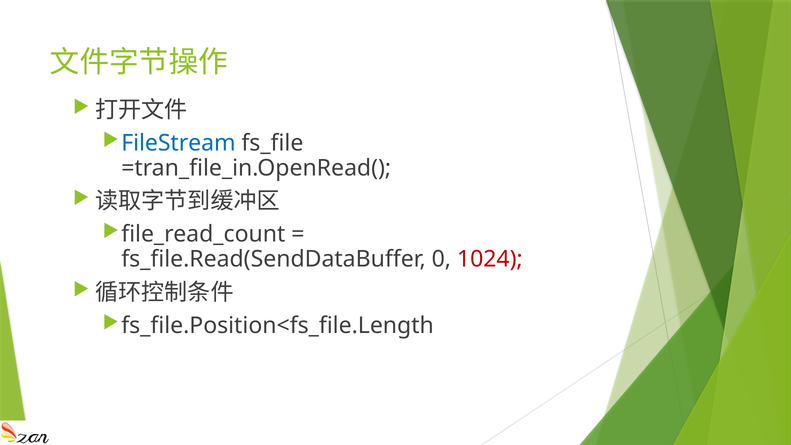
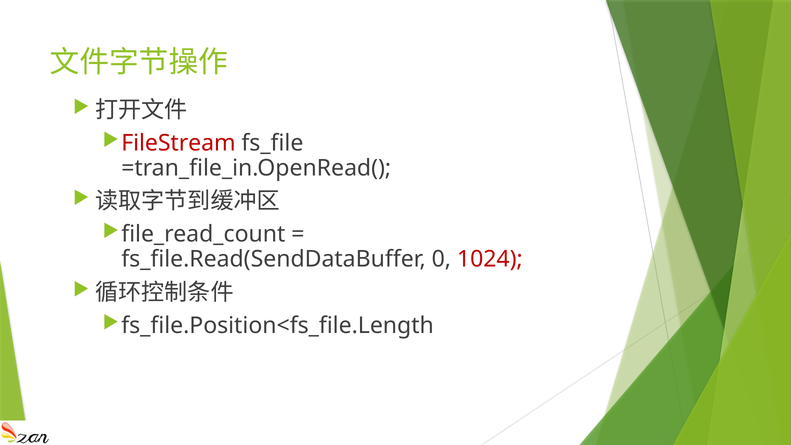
FileStream colour: blue -> red (178, 143)
